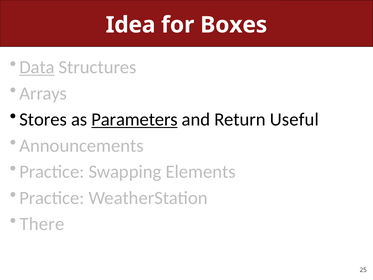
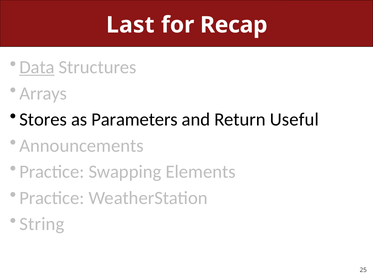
Idea: Idea -> Last (130, 25)
Boxes: Boxes -> Recap (234, 25)
Parameters underline: present -> none (135, 119)
There: There -> String (42, 224)
